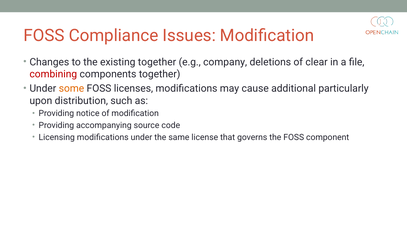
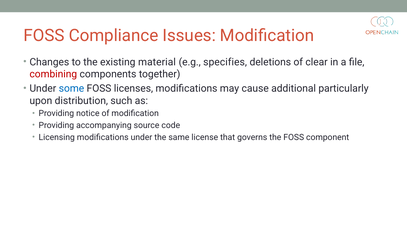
existing together: together -> material (157, 62)
company: company -> specifies (225, 62)
some colour: orange -> blue (71, 88)
